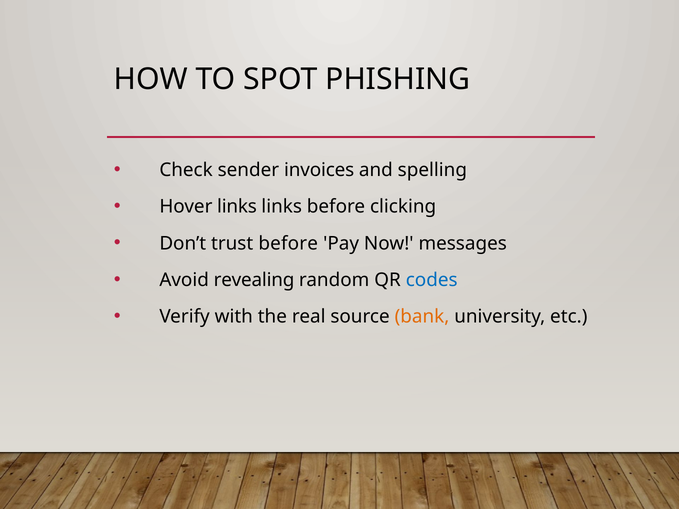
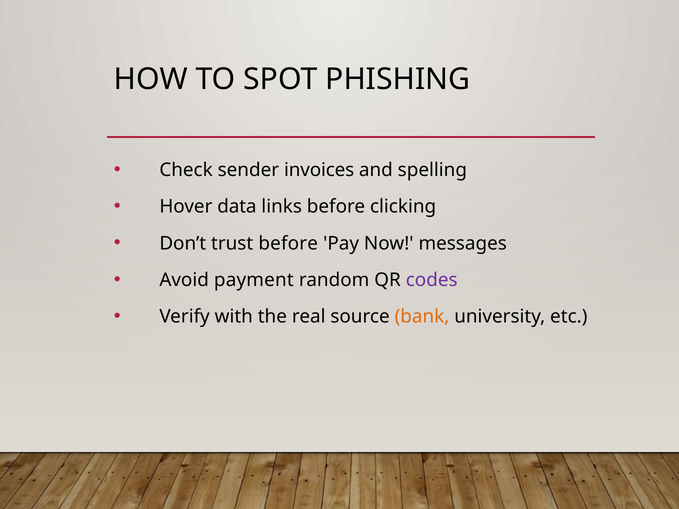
Hover links: links -> data (237, 207)
revealing: revealing -> payment (254, 280)
codes colour: blue -> purple (432, 280)
